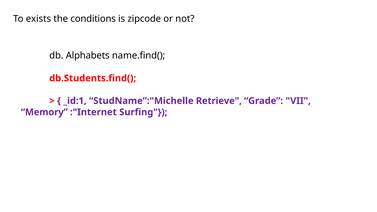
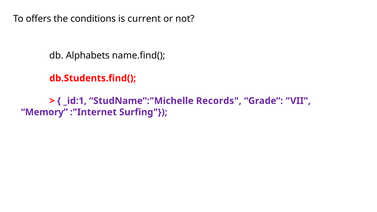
exists: exists -> offers (39, 19)
zipcode: zipcode -> current (144, 19)
Retrieve: Retrieve -> Records (219, 101)
